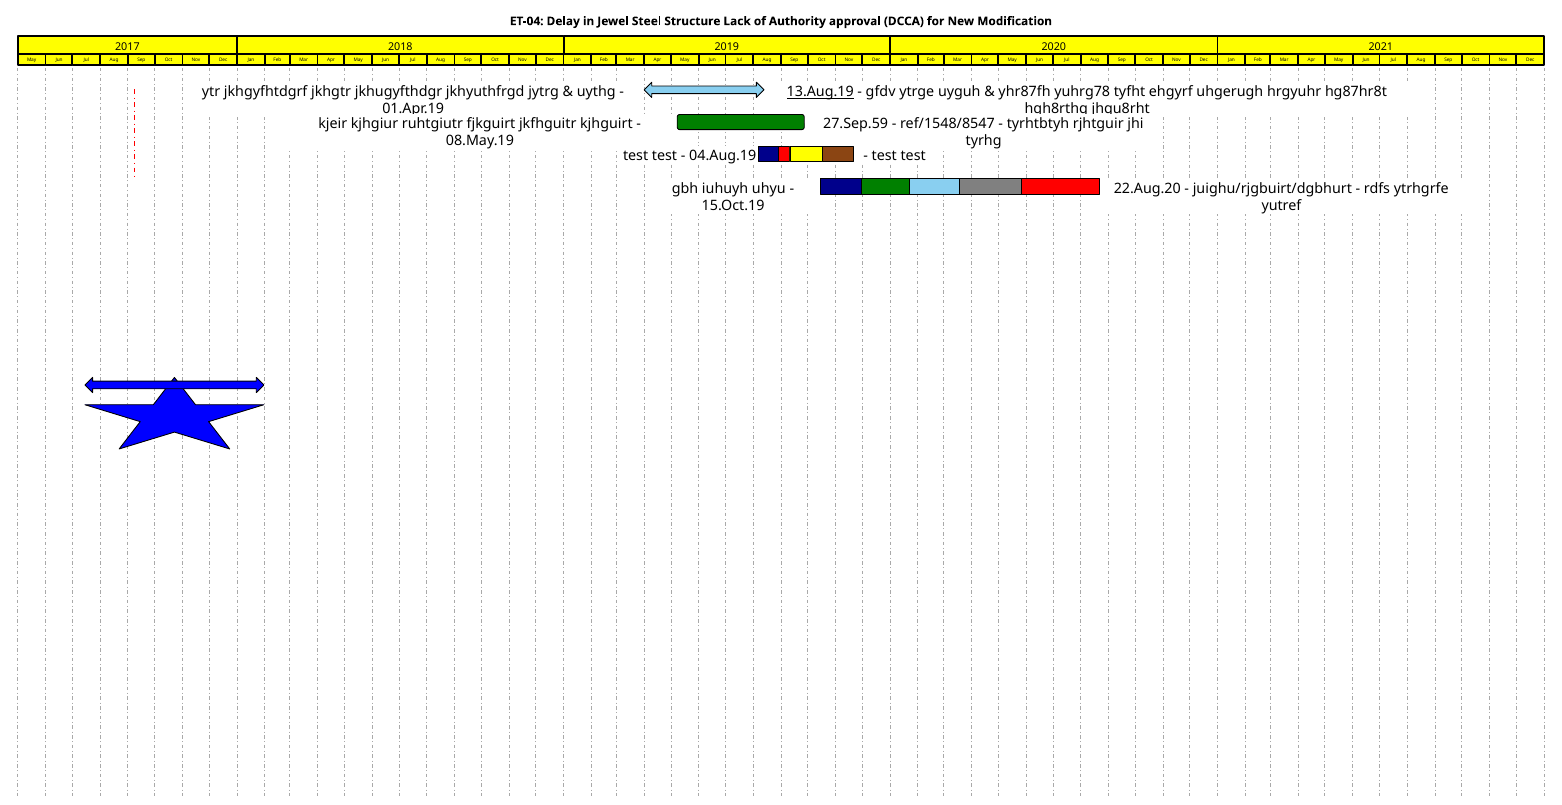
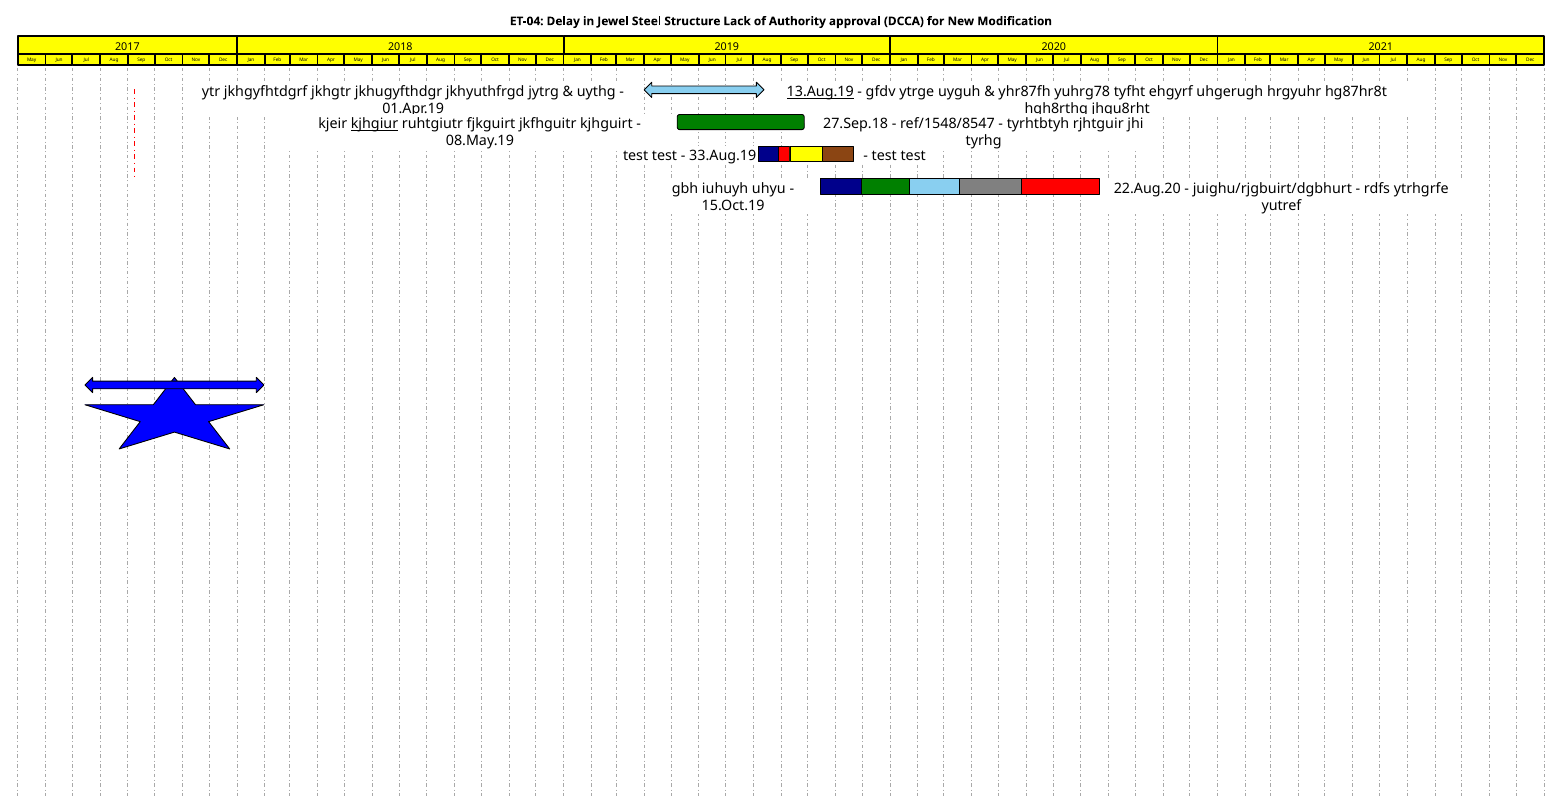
kjhgiur underline: none -> present (375, 124)
27.Sep.59: 27.Sep.59 -> 27.Sep.18 (856, 124)
04.Aug.19: 04.Aug.19 -> 33.Aug.19 (723, 156)
